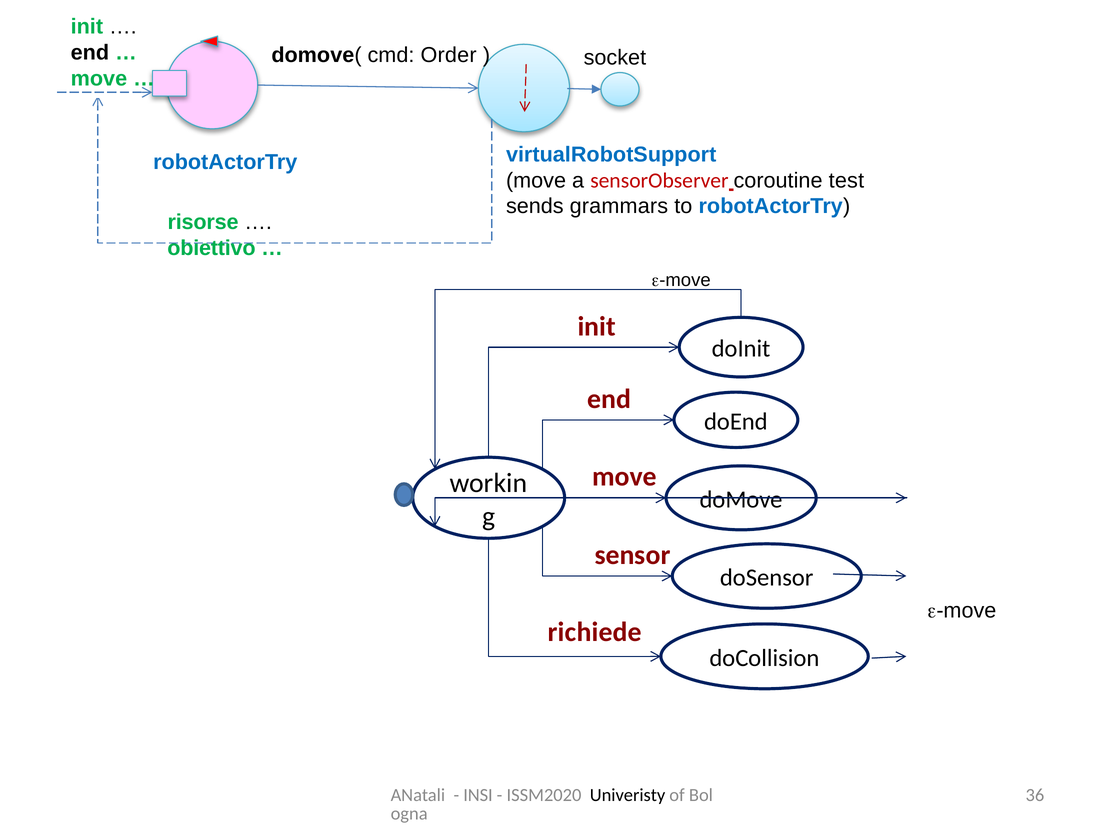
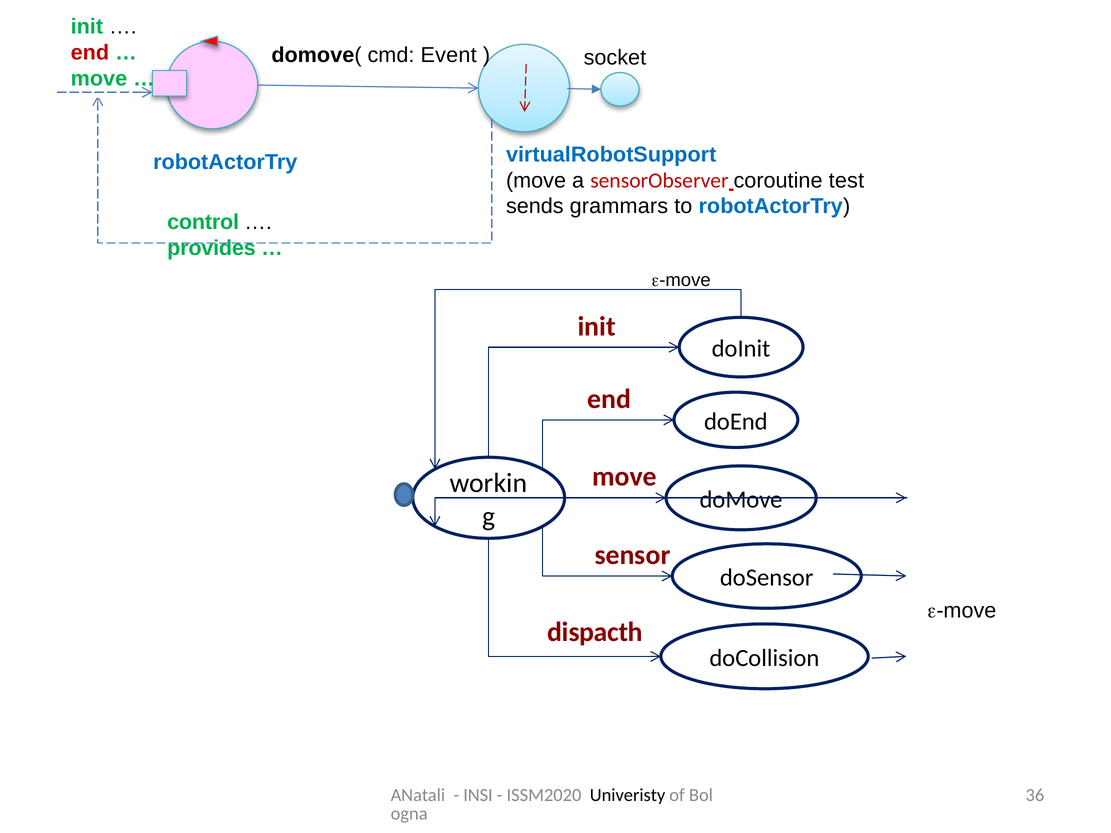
end colour: black -> red (90, 53)
Order: Order -> Event (449, 55)
risorse: risorse -> control (203, 222)
obiettivo: obiettivo -> provides (211, 248)
richiede: richiede -> dispacth (595, 632)
